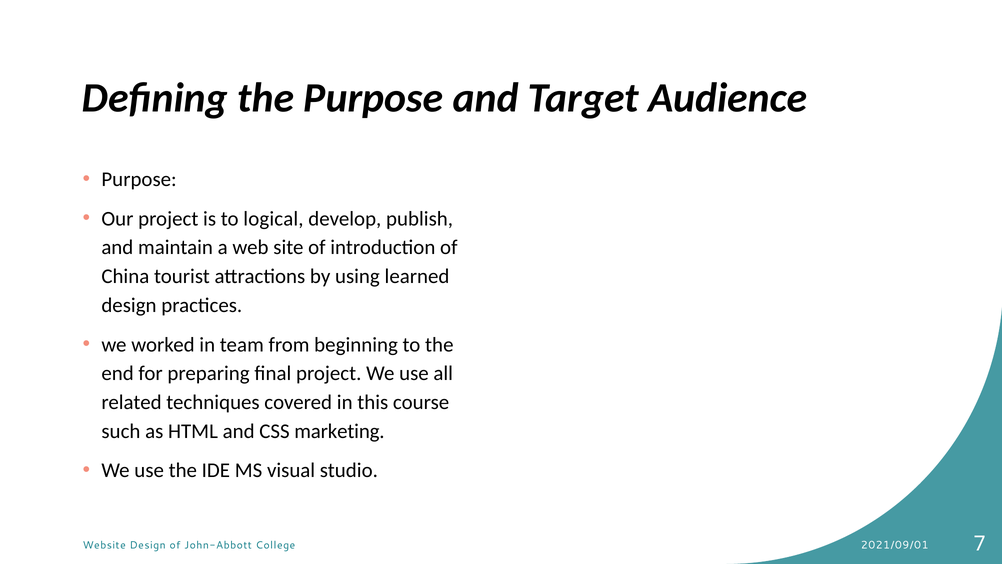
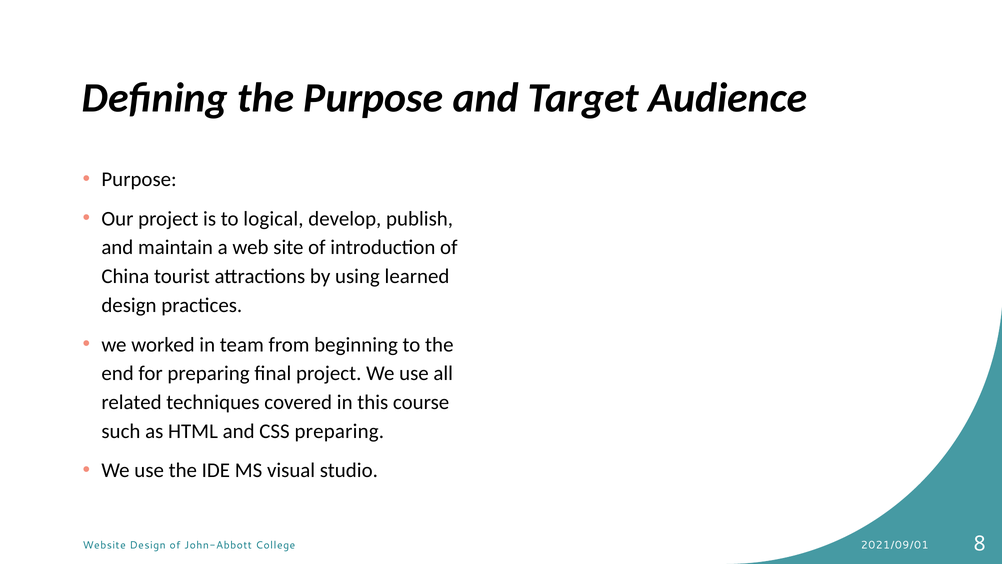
CSS marketing: marketing -> preparing (339, 431)
7: 7 -> 8 (980, 544)
